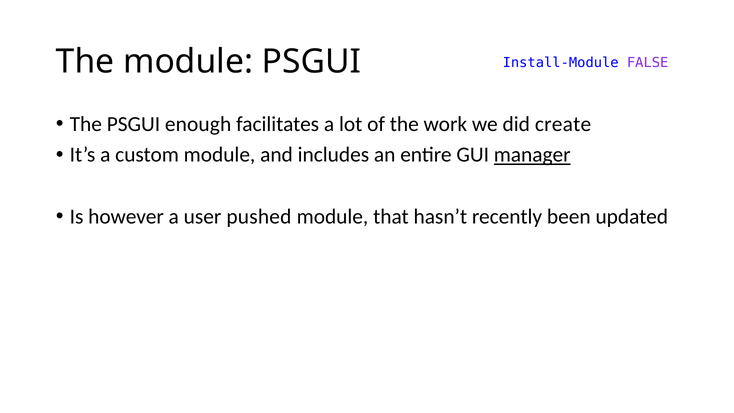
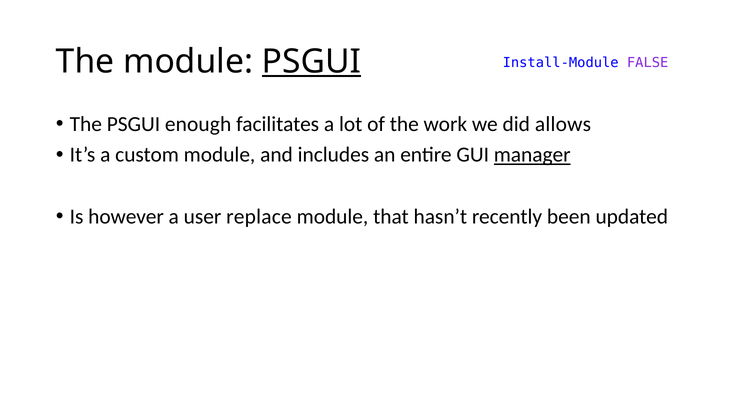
PSGUI underline: none -> present (311, 62)
create: create -> allows (563, 124)
pushed: pushed -> replace (259, 216)
